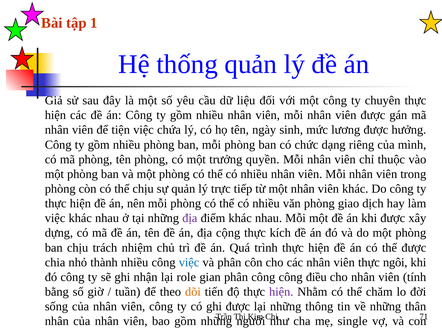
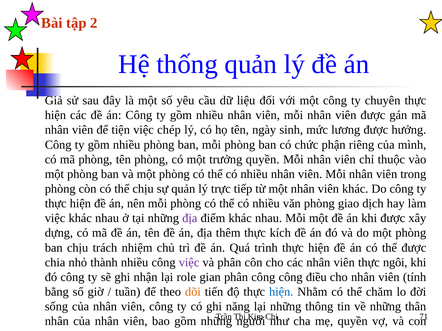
1: 1 -> 2 (94, 23)
chứa: chứa -> chép (169, 130)
dạng: dạng -> phận (334, 145)
cộng: cộng -> thêm (228, 233)
việc colour: blue -> purple (189, 263)
hiện colour: purple -> blue (281, 292)
ghi được: được -> năng (238, 307)
mẹ single: single -> quyền (353, 322)
